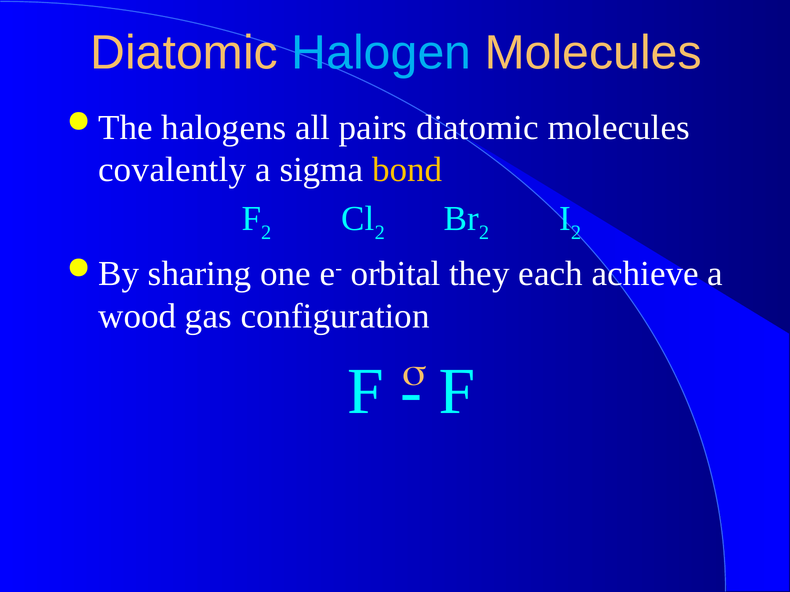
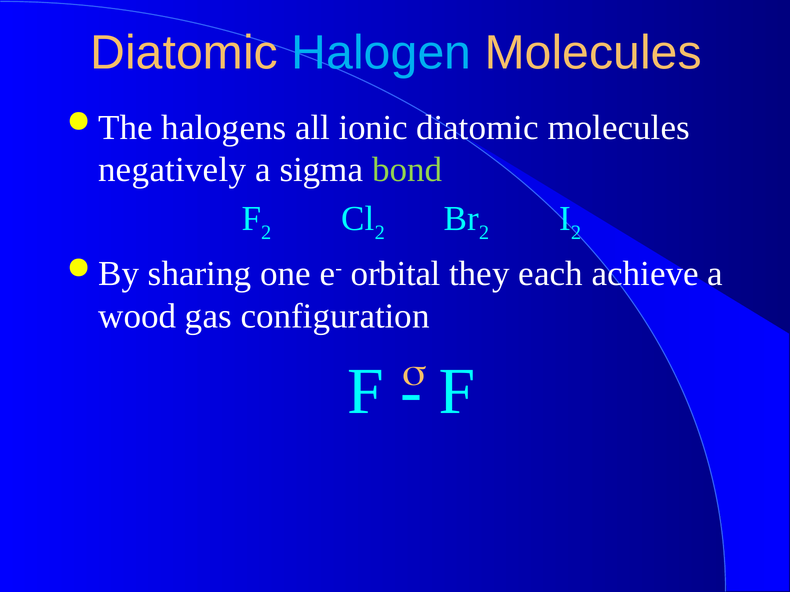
pairs: pairs -> ionic (373, 128)
covalently: covalently -> negatively (172, 170)
bond colour: yellow -> light green (407, 170)
